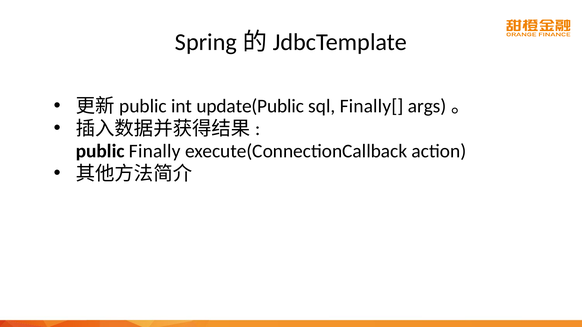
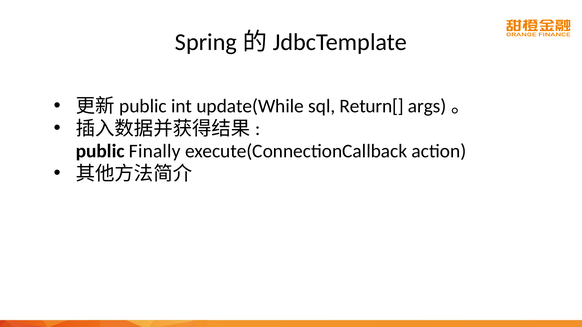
update(Public: update(Public -> update(While (250, 106)
Finally[: Finally[ -> Return[ (372, 106)
